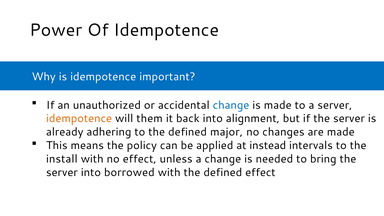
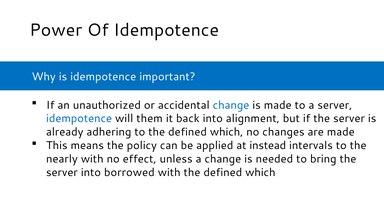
idempotence colour: orange -> blue (79, 119)
to the defined major: major -> which (227, 132)
install: install -> nearly (62, 159)
with the defined effect: effect -> which (260, 172)
